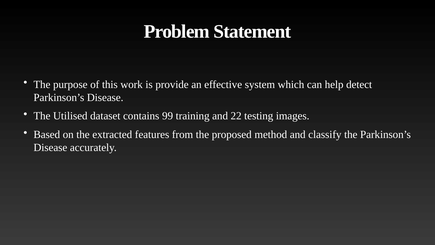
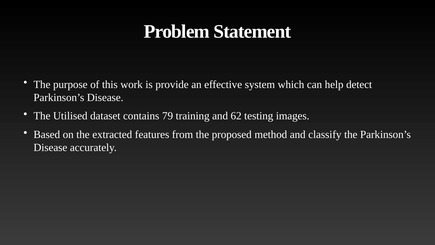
99: 99 -> 79 (168, 116)
22: 22 -> 62 (236, 116)
